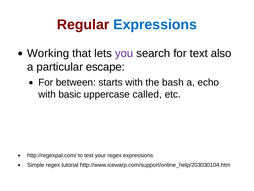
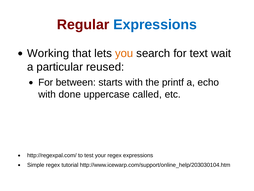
you colour: purple -> orange (124, 53)
also: also -> wait (221, 53)
escape: escape -> reused (105, 67)
bash: bash -> printf (173, 82)
basic: basic -> done (70, 94)
